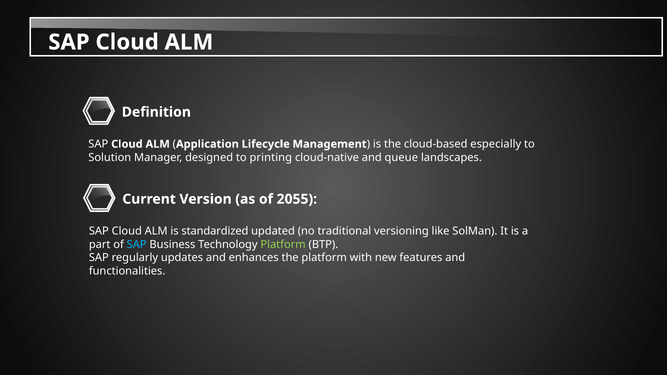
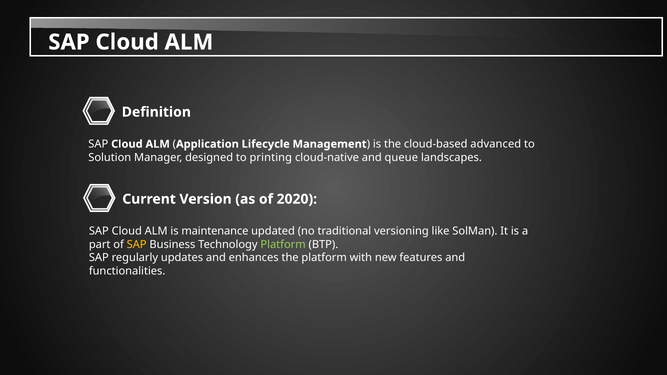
especially: especially -> advanced (496, 144)
2055: 2055 -> 2020 (297, 199)
standardized: standardized -> maintenance (215, 231)
SAP colour: light blue -> yellow (137, 245)
